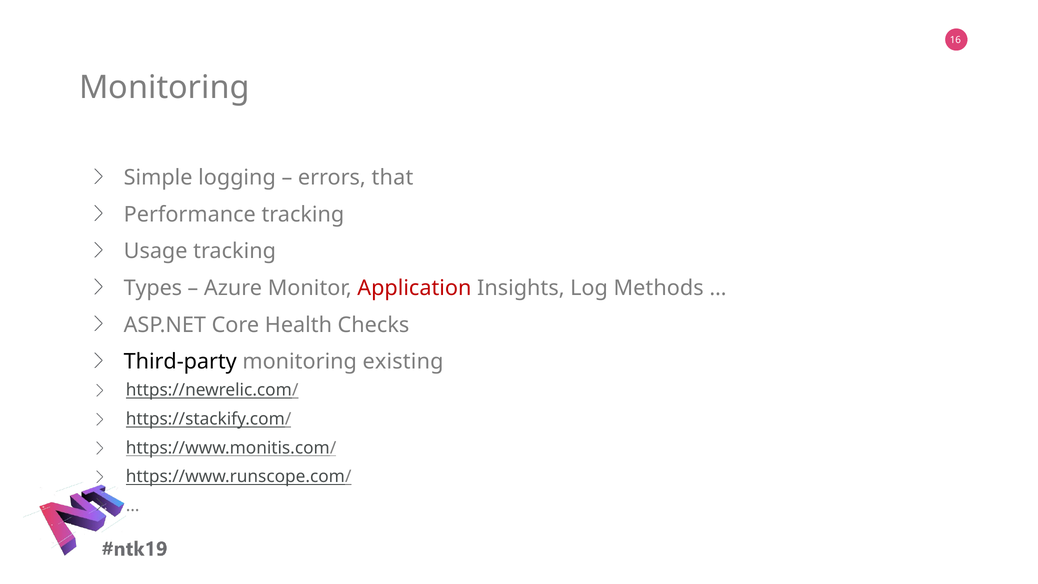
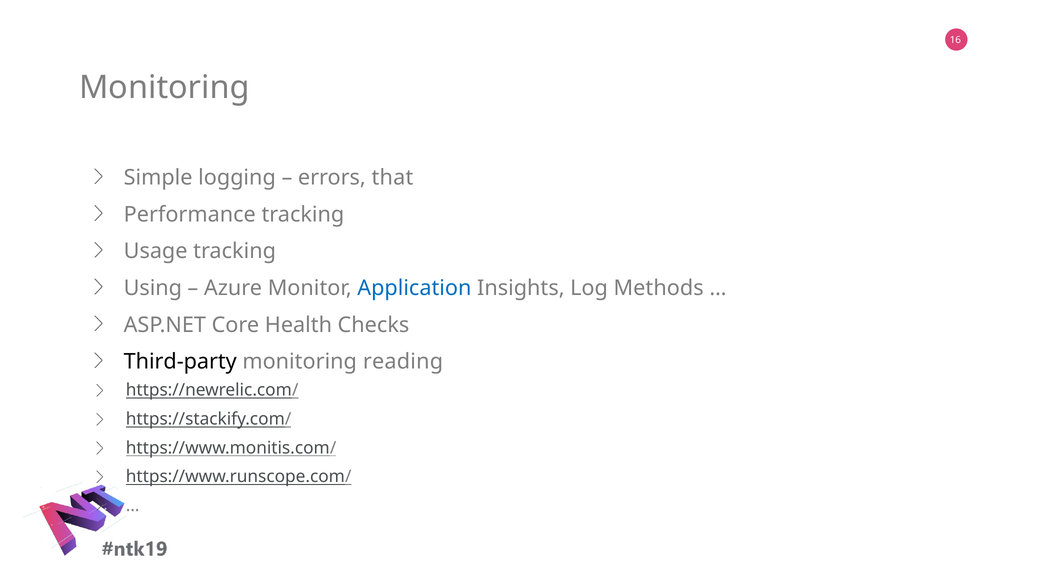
Types: Types -> Using (153, 288)
Application colour: red -> blue (414, 288)
existing: existing -> reading (403, 362)
